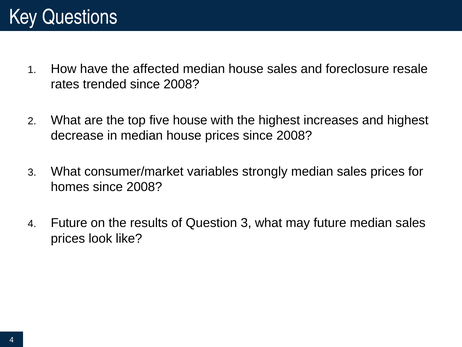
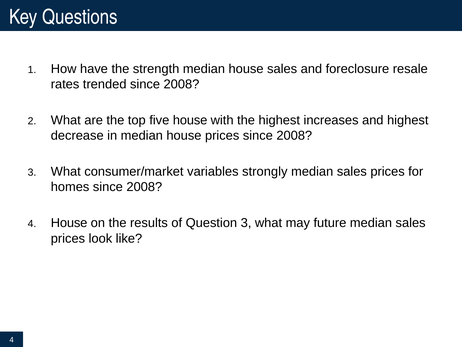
affected: affected -> strength (156, 69)
4 Future: Future -> House (69, 223)
